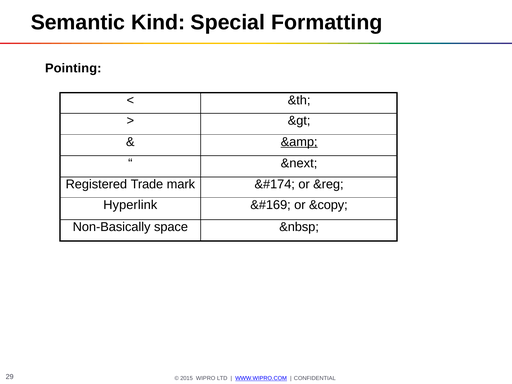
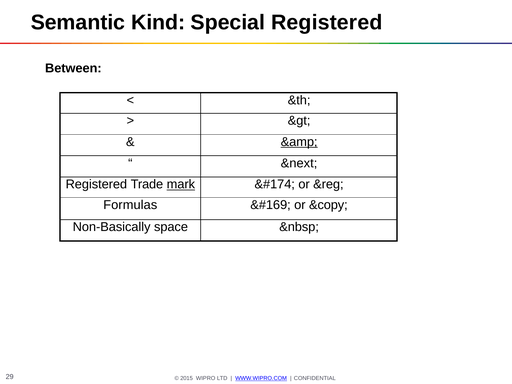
Special Formatting: Formatting -> Registered (327, 22)
Pointing: Pointing -> Between (73, 68)
mark underline: none -> present (181, 184)
Hyperlink: Hyperlink -> Formulas (130, 205)
